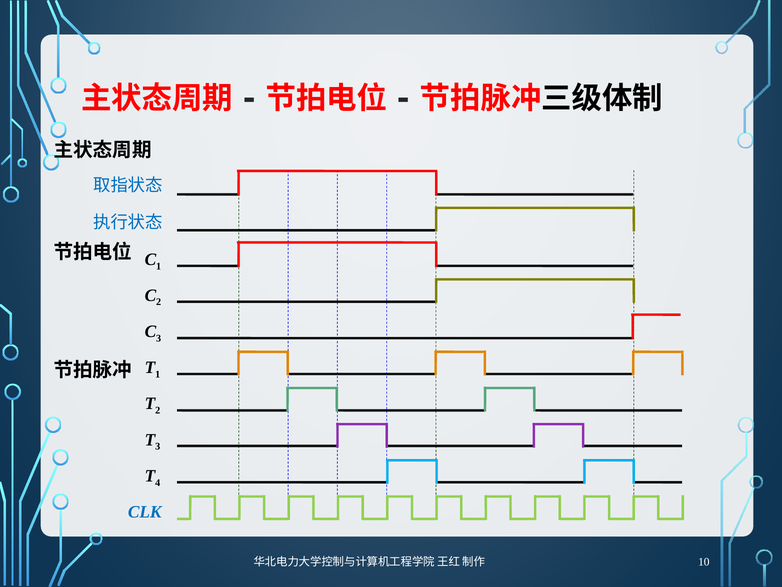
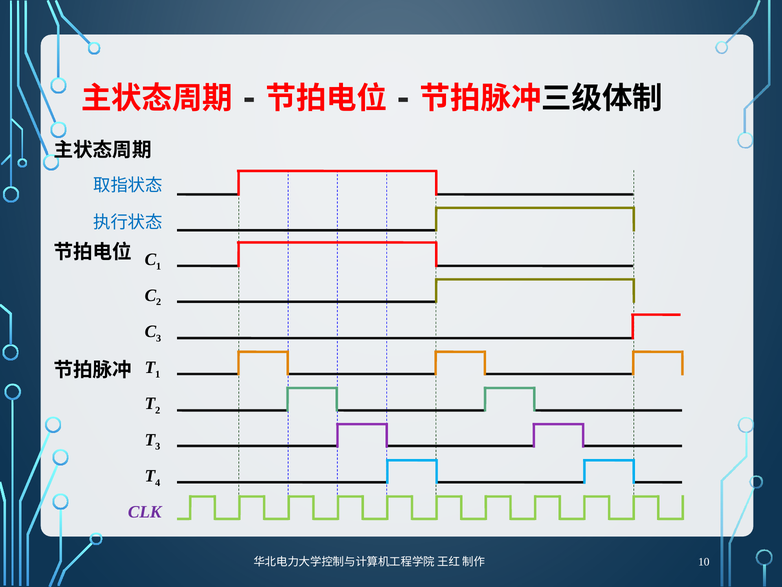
CLK colour: blue -> purple (145, 512)
